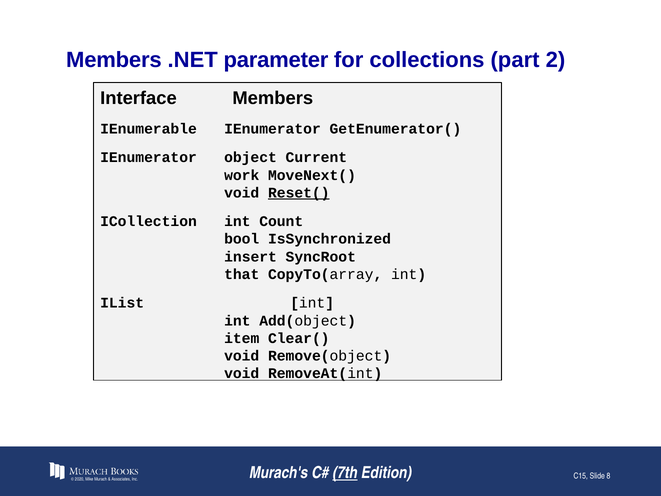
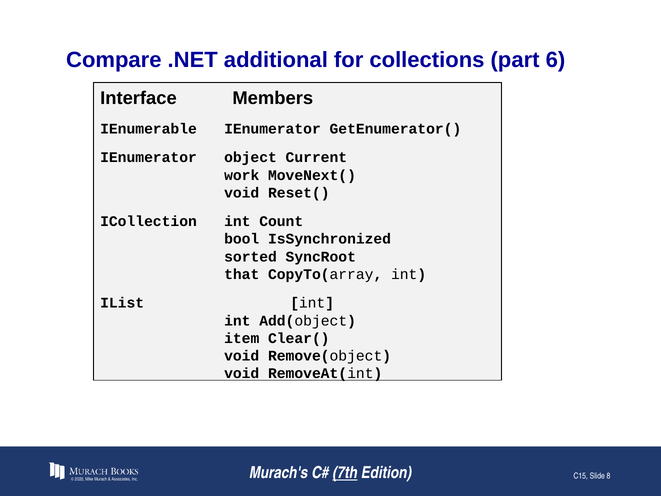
Members: Members -> Compare (114, 60)
parameter: parameter -> additional (276, 60)
2: 2 -> 6 (555, 60)
Reset( underline: present -> none (299, 193)
insert: insert -> sorted (251, 257)
